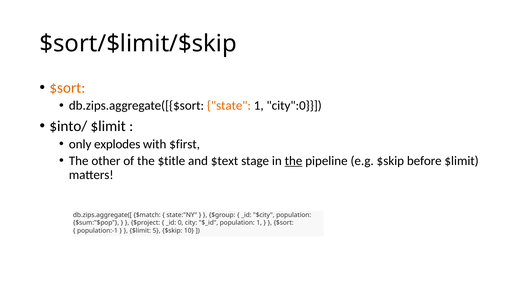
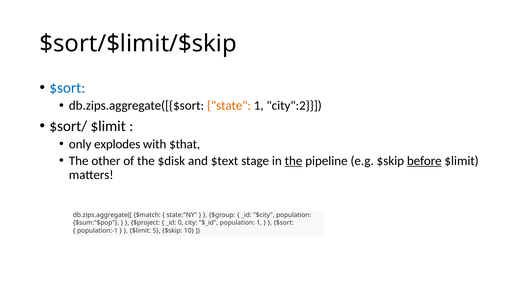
$sort colour: orange -> blue (67, 88)
city":0: city":0 -> city":2 (294, 106)
$into/: $into/ -> $sort/ (68, 126)
$first: $first -> $that (185, 144)
$title: $title -> $disk (171, 161)
before underline: none -> present (424, 161)
